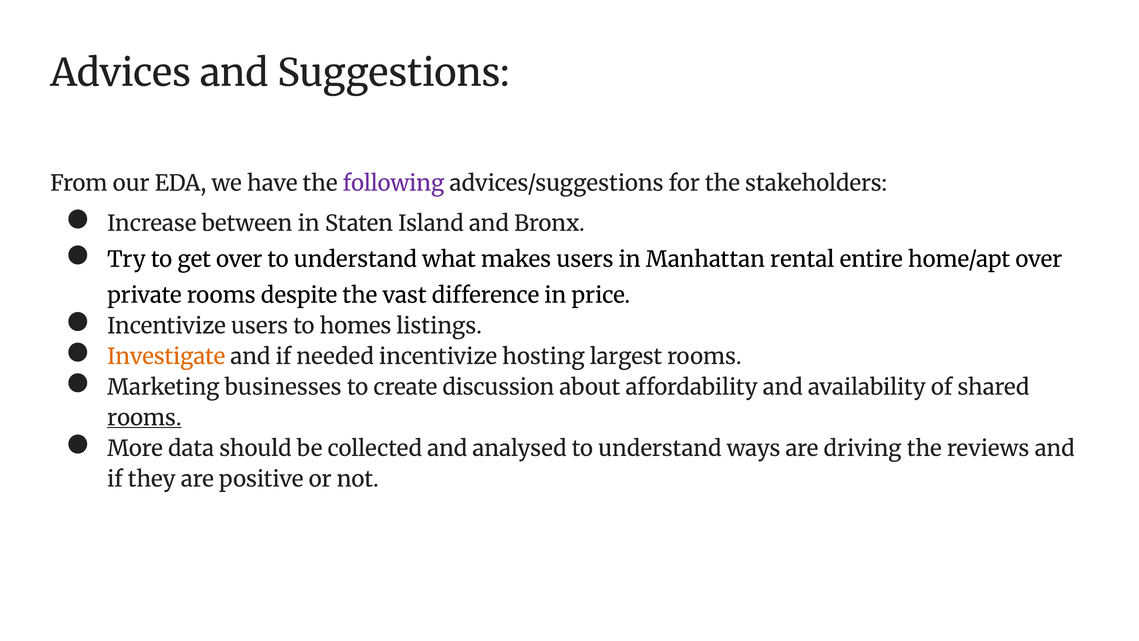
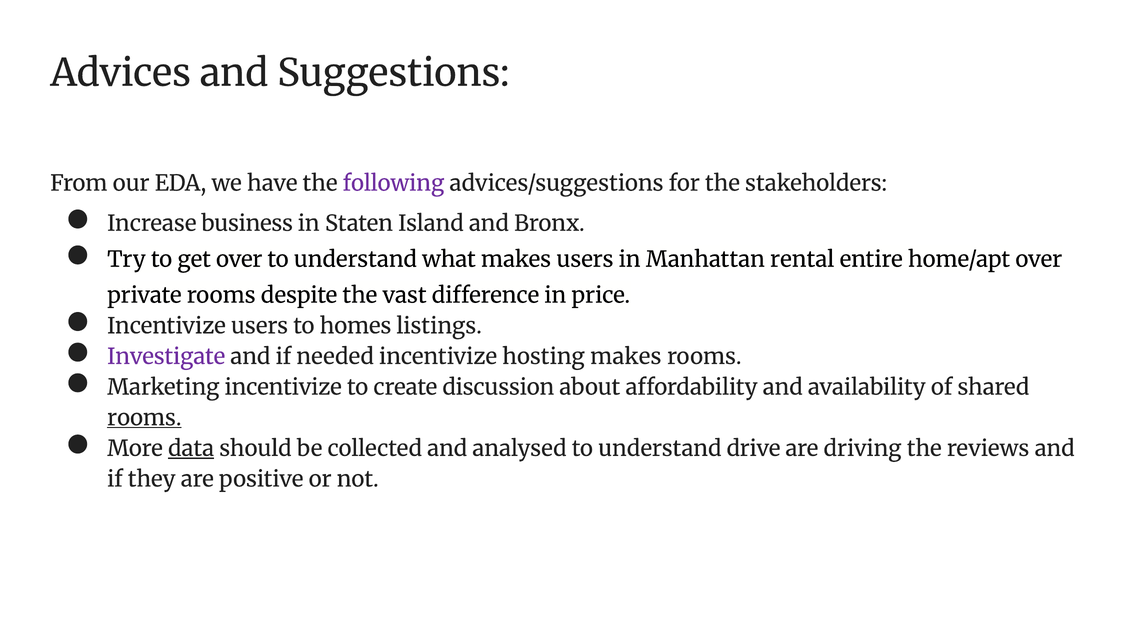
between: between -> business (247, 223)
Investigate colour: orange -> purple (166, 357)
hosting largest: largest -> makes (626, 357)
Marketing businesses: businesses -> incentivize (283, 387)
data underline: none -> present (191, 448)
ways: ways -> drive (754, 448)
